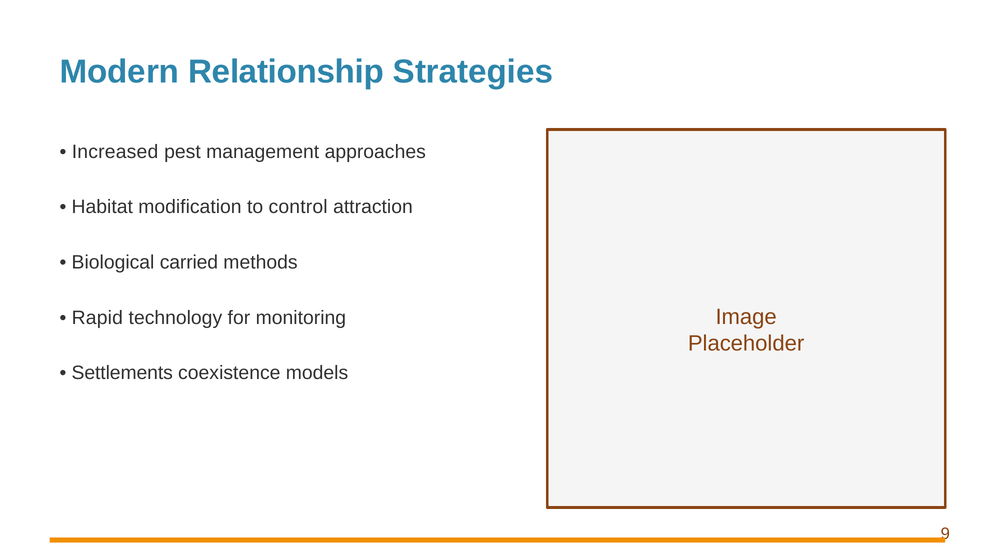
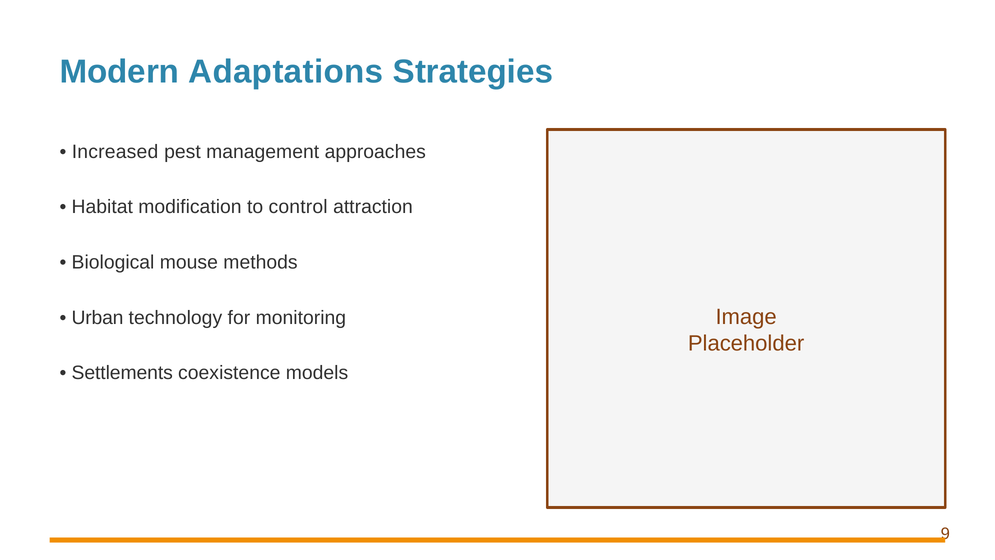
Relationship: Relationship -> Adaptations (286, 72)
carried: carried -> mouse (189, 262)
Rapid: Rapid -> Urban (97, 318)
